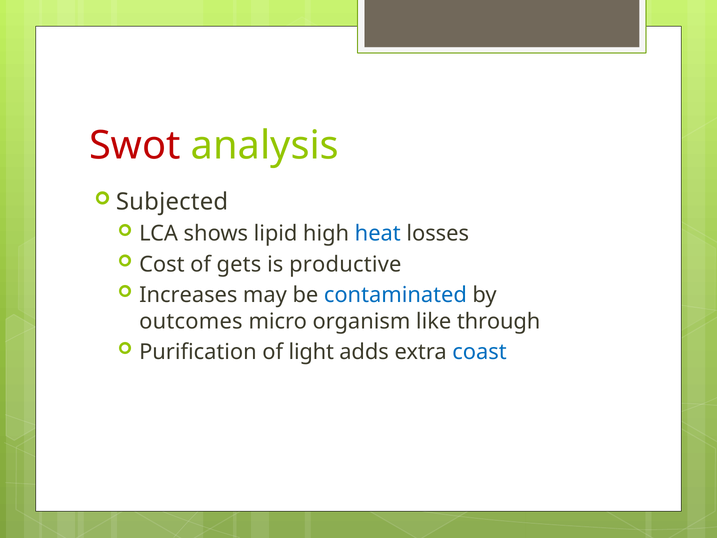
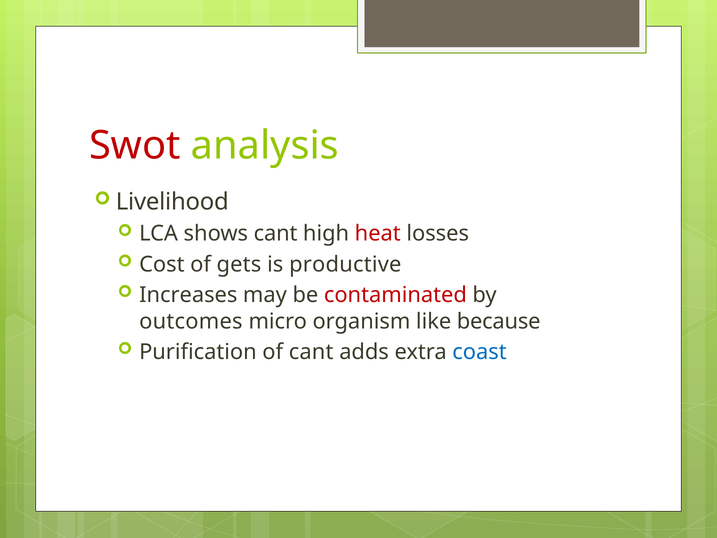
Subjected: Subjected -> Livelihood (172, 202)
shows lipid: lipid -> cant (276, 234)
heat colour: blue -> red (378, 234)
contaminated colour: blue -> red (395, 295)
through: through -> because (499, 321)
of light: light -> cant (311, 352)
